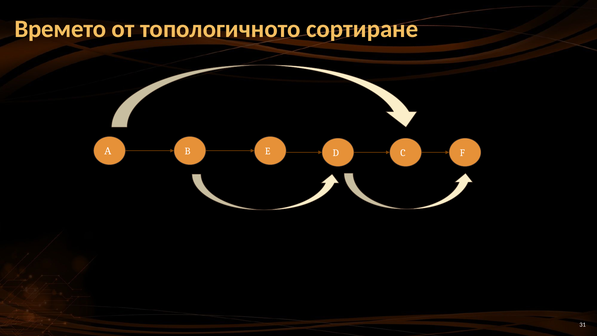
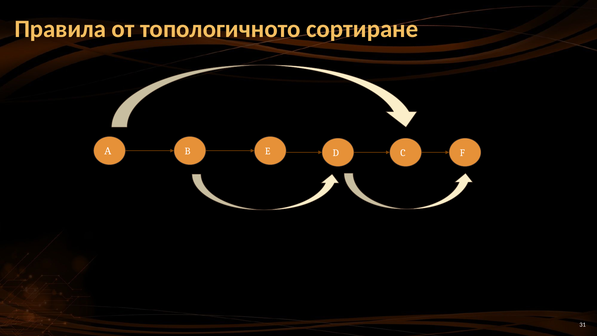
Времето: Времето -> Правила (60, 29)
